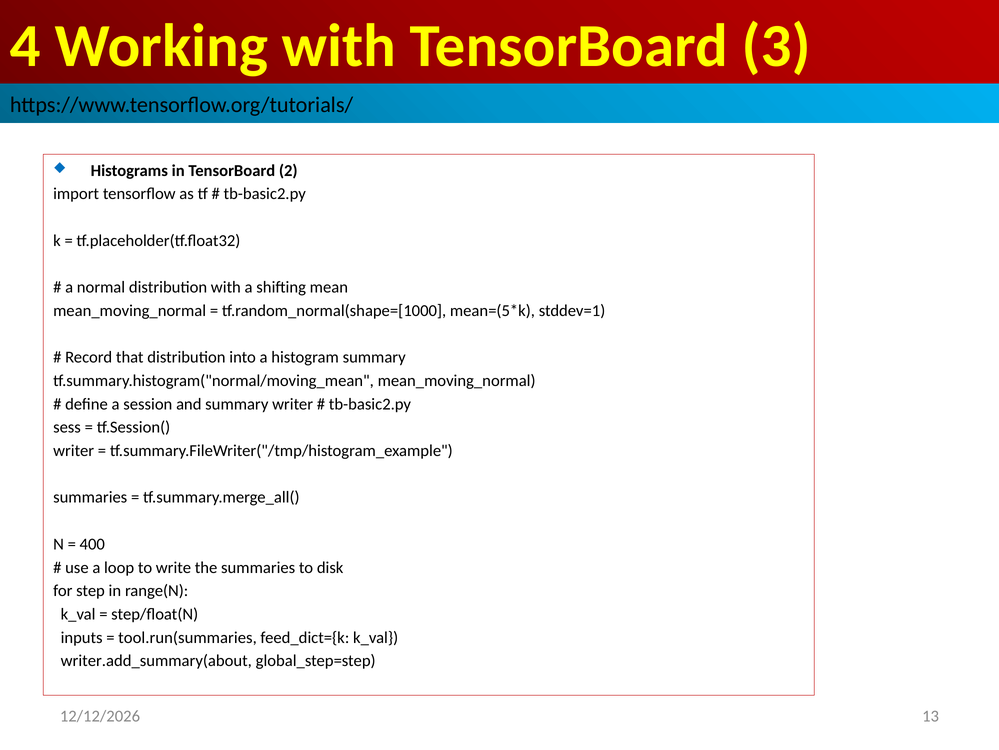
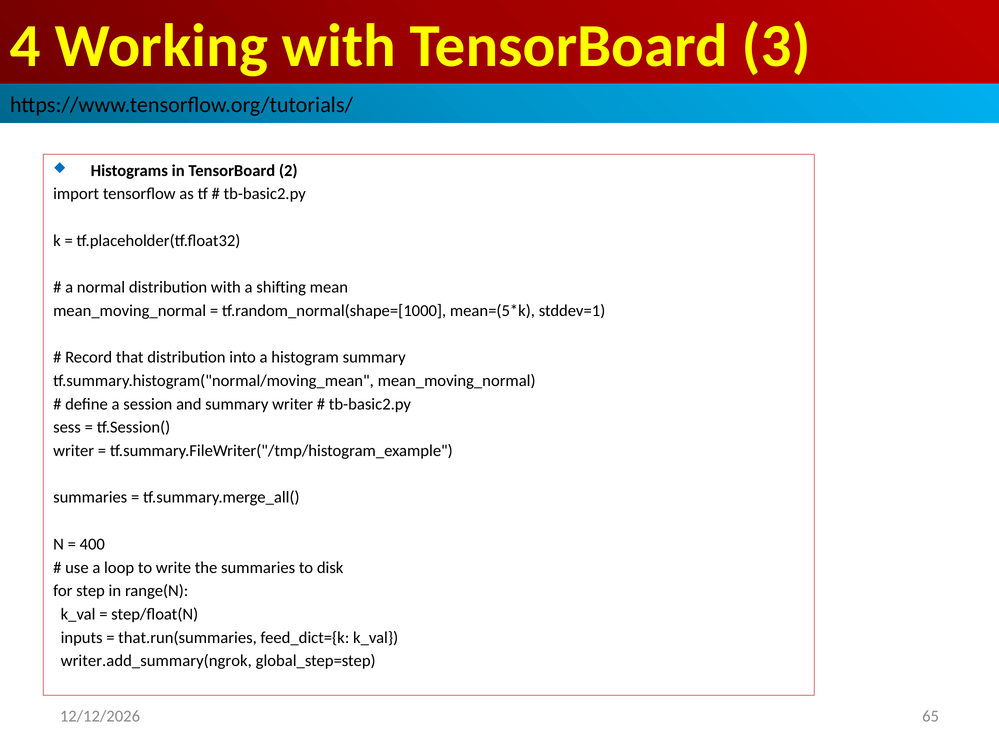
tool.run(summaries: tool.run(summaries -> that.run(summaries (188, 637)
writer.add_summary(about: writer.add_summary(about -> writer.add_summary(ngrok (156, 660)
13: 13 -> 65 (931, 715)
